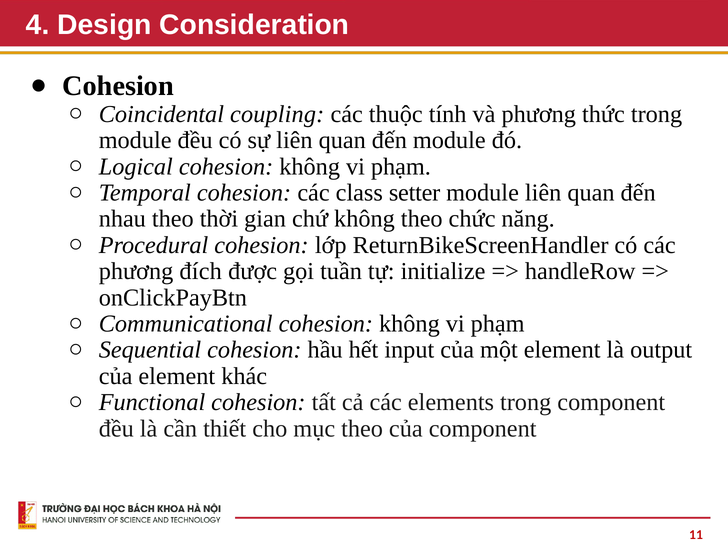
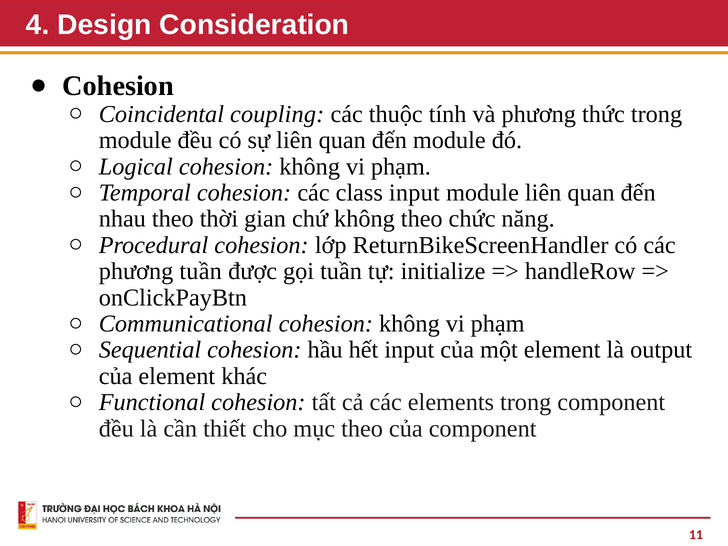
class setter: setter -> input (414, 193)
phương đích: đích -> tuần (201, 271)
